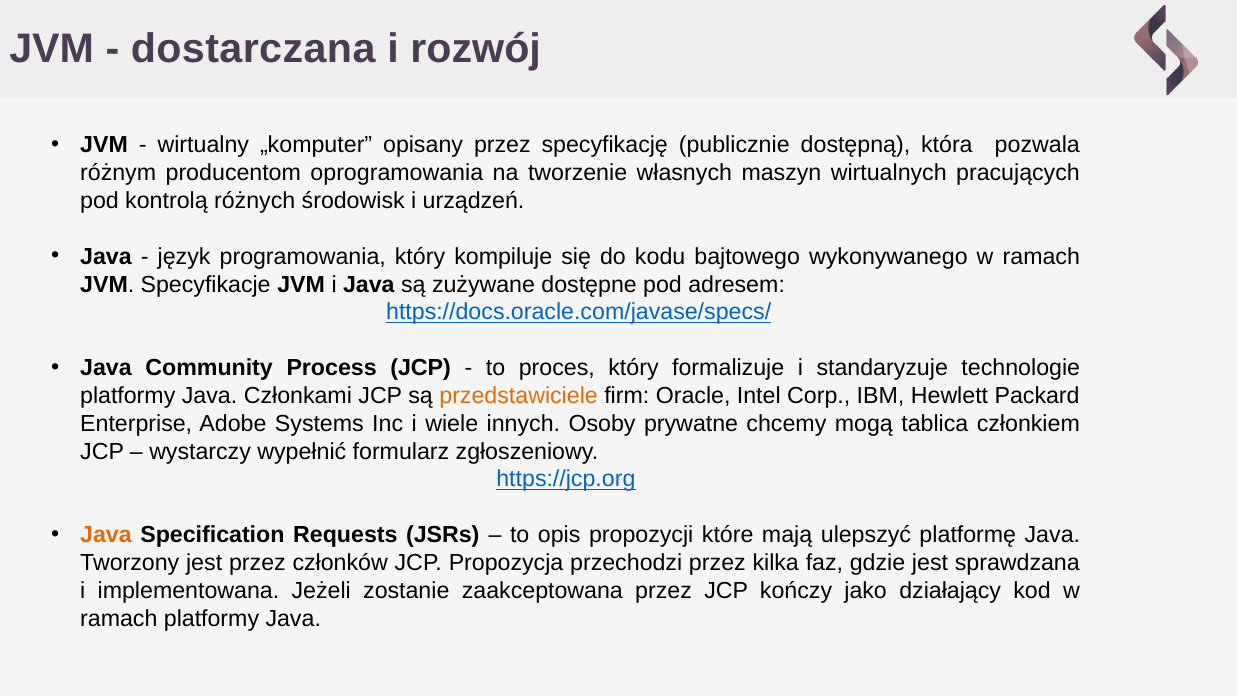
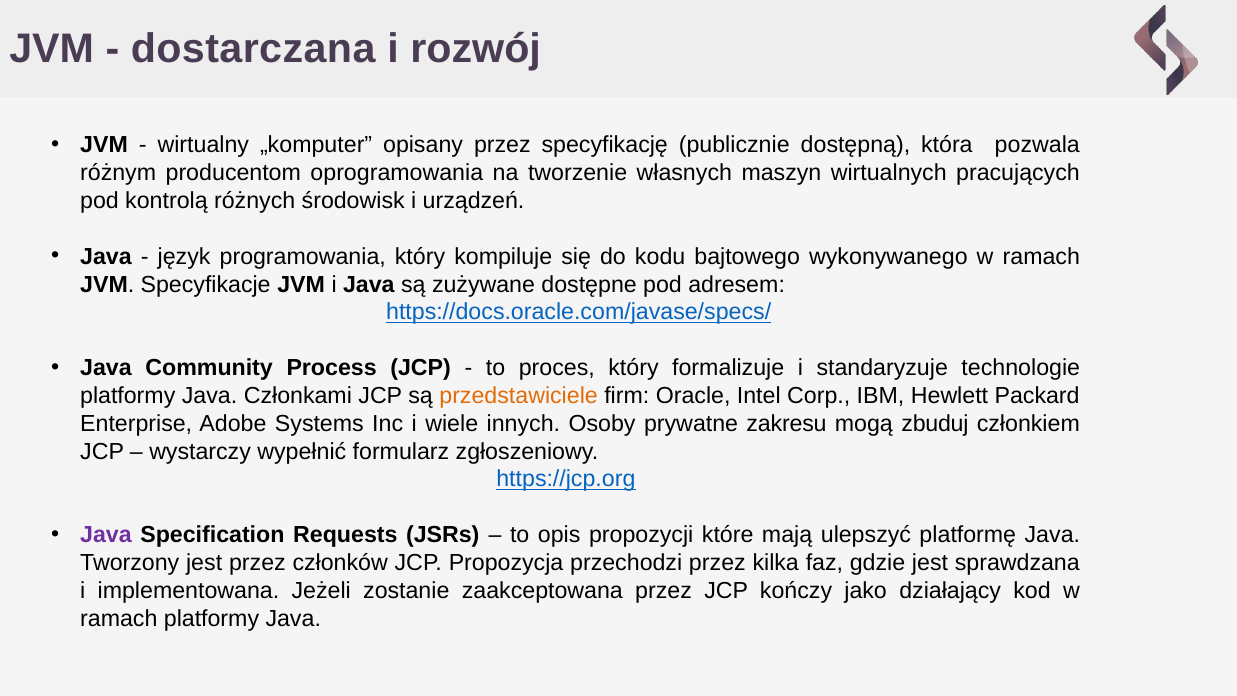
chcemy: chcemy -> zakresu (787, 423)
tablica: tablica -> zbuduj (935, 423)
Java colour: orange -> purple (106, 535)
